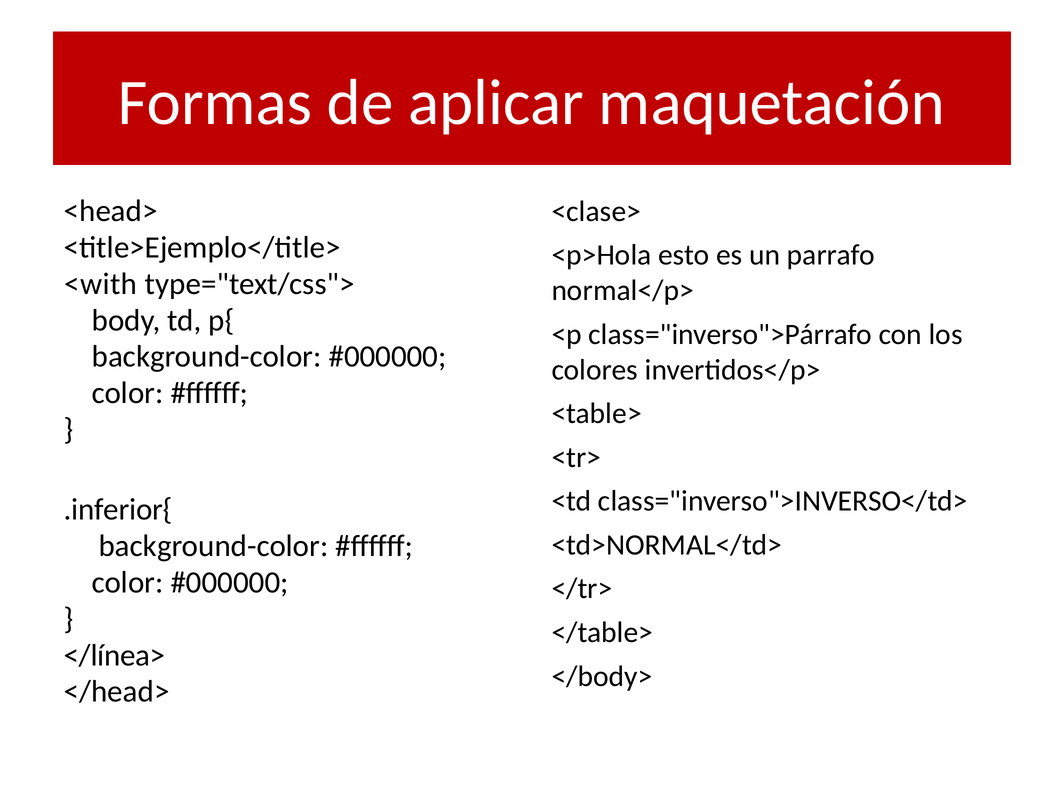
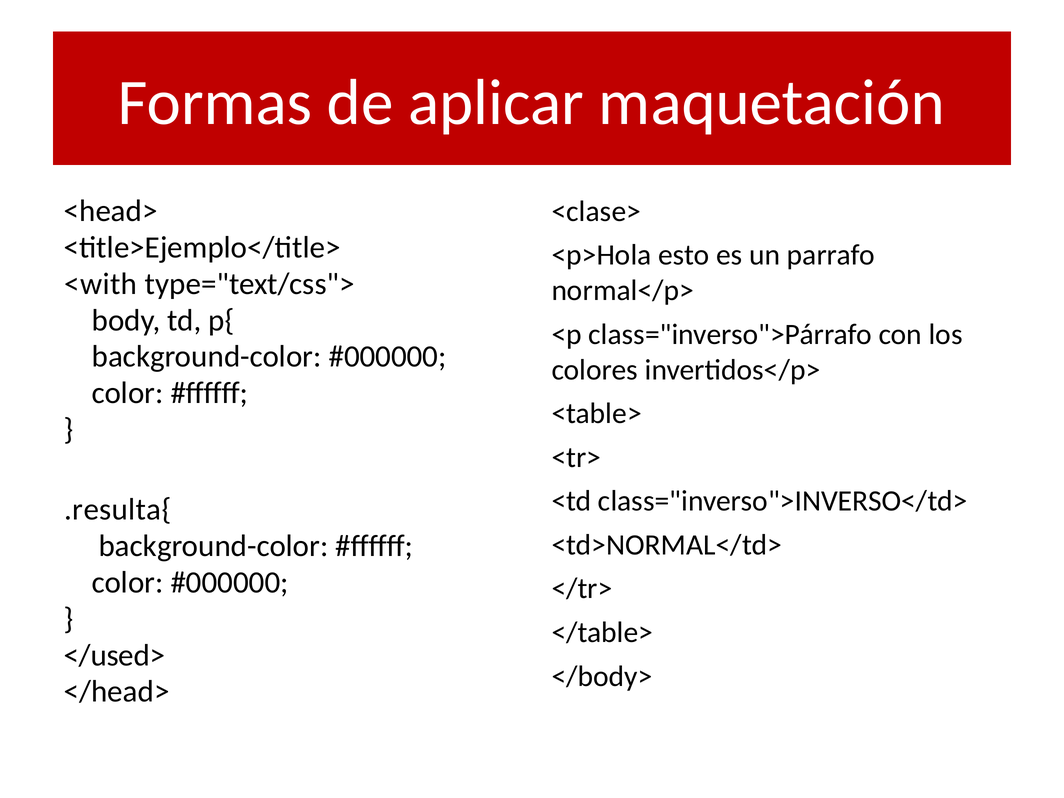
.inferior{: .inferior{ -> .resulta{ (118, 510)
</línea>: </línea> -> </used> (114, 655)
